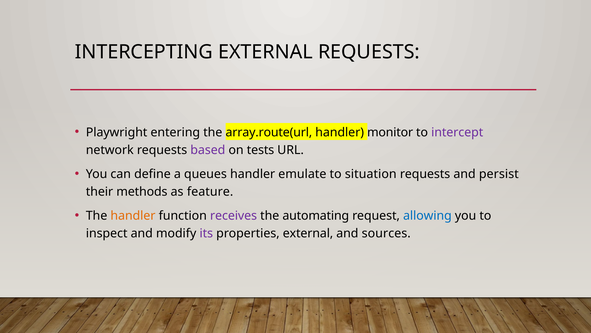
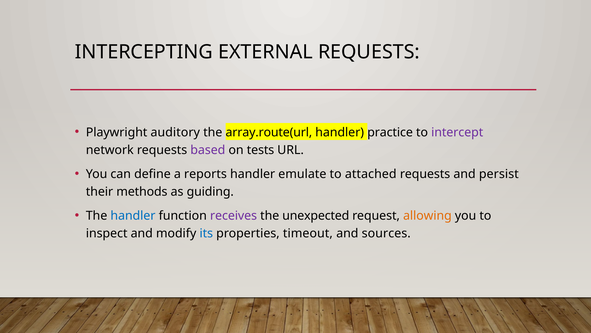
entering: entering -> auditory (175, 132)
monitor: monitor -> practice (390, 132)
queues: queues -> reports (205, 174)
situation: situation -> attached (371, 174)
feature: feature -> guiding (210, 191)
handler colour: orange -> blue (133, 215)
automating: automating -> unexpected (316, 215)
allowing colour: blue -> orange (427, 215)
its colour: purple -> blue (206, 233)
properties external: external -> timeout (308, 233)
